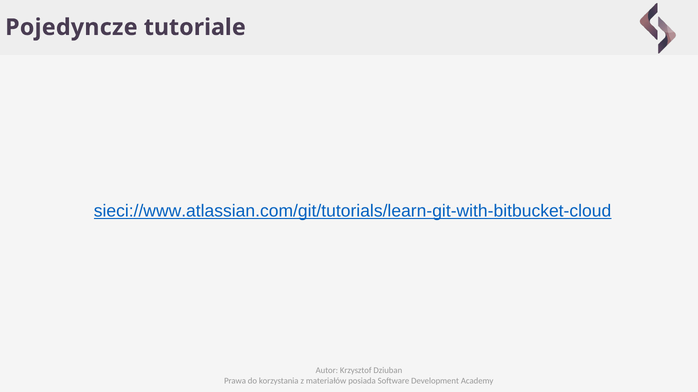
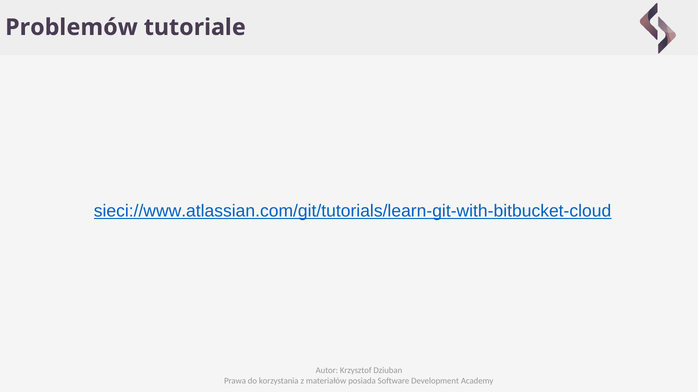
Pojedyncze: Pojedyncze -> Problemów (71, 27)
